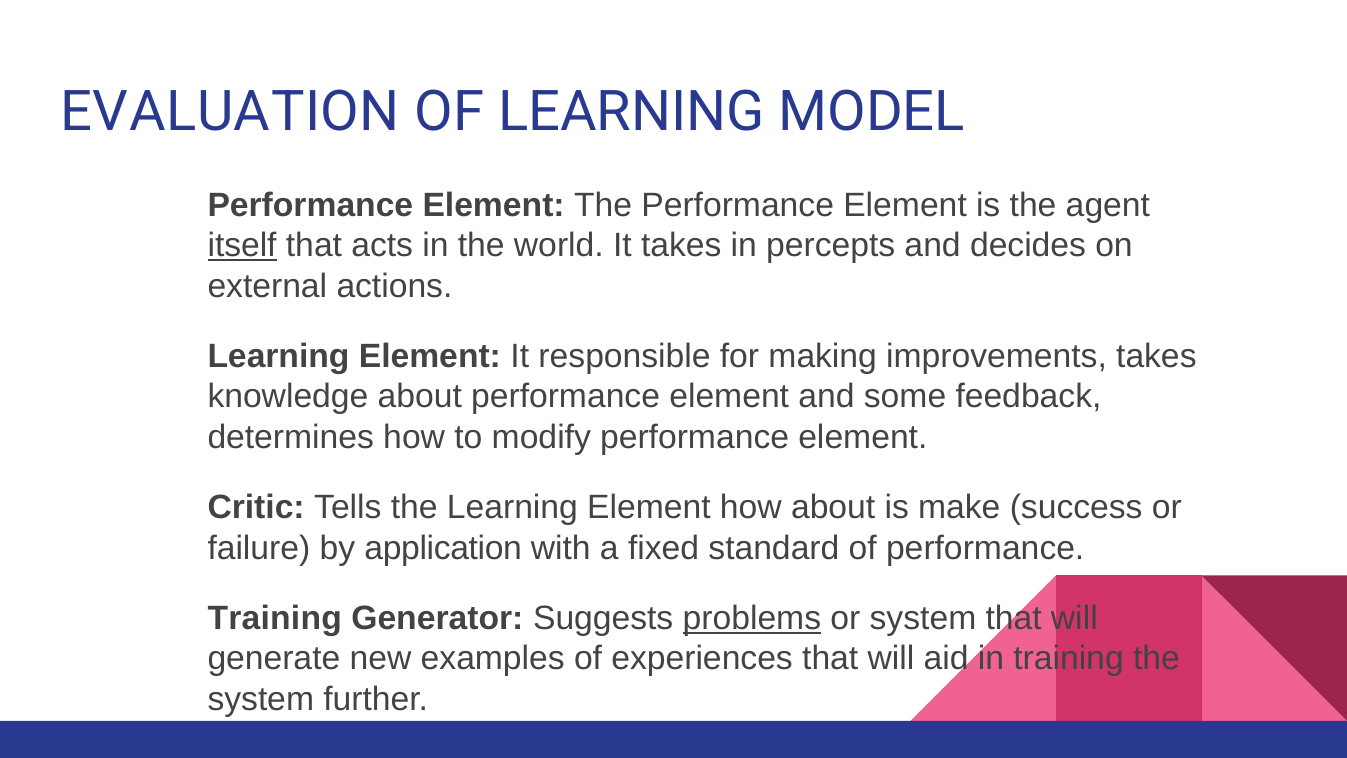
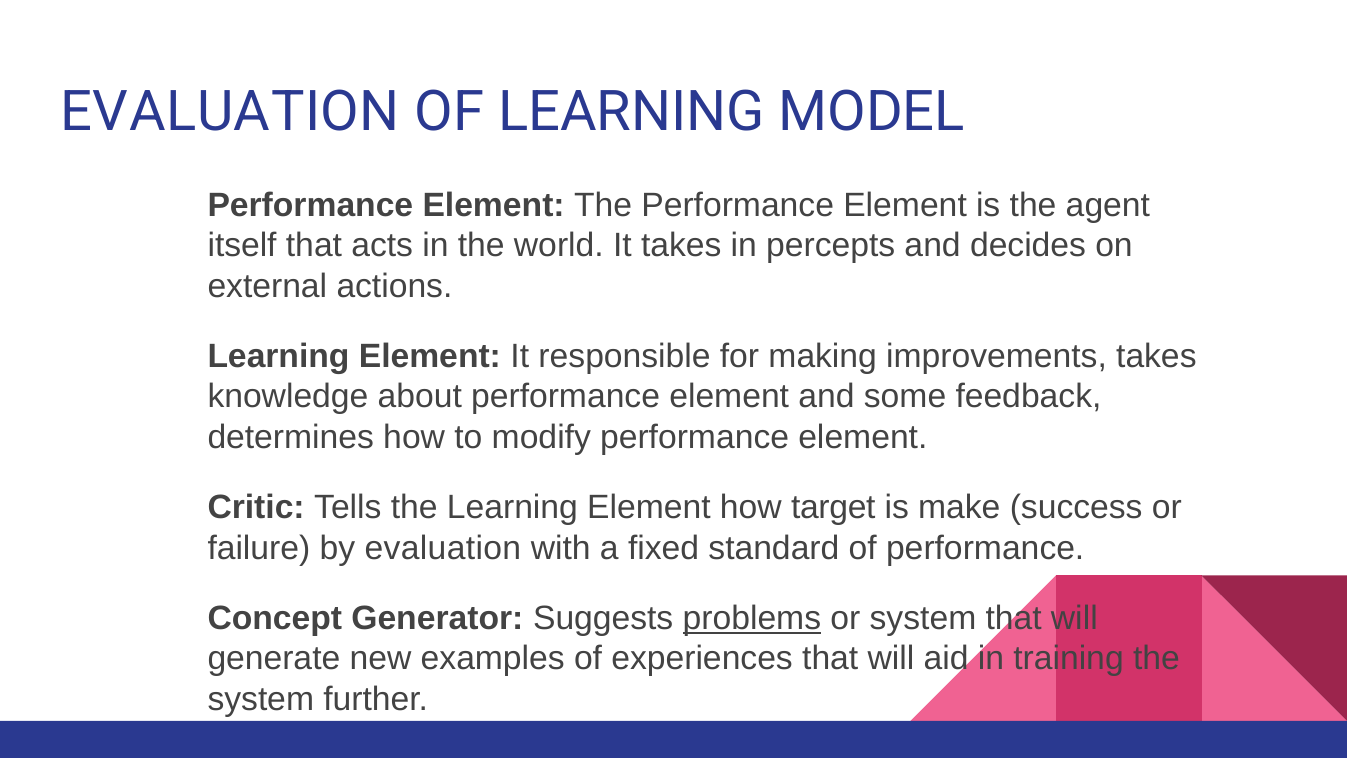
itself underline: present -> none (242, 245)
how about: about -> target (833, 507)
by application: application -> evaluation (443, 548)
Training: Training -> Concept (275, 618)
